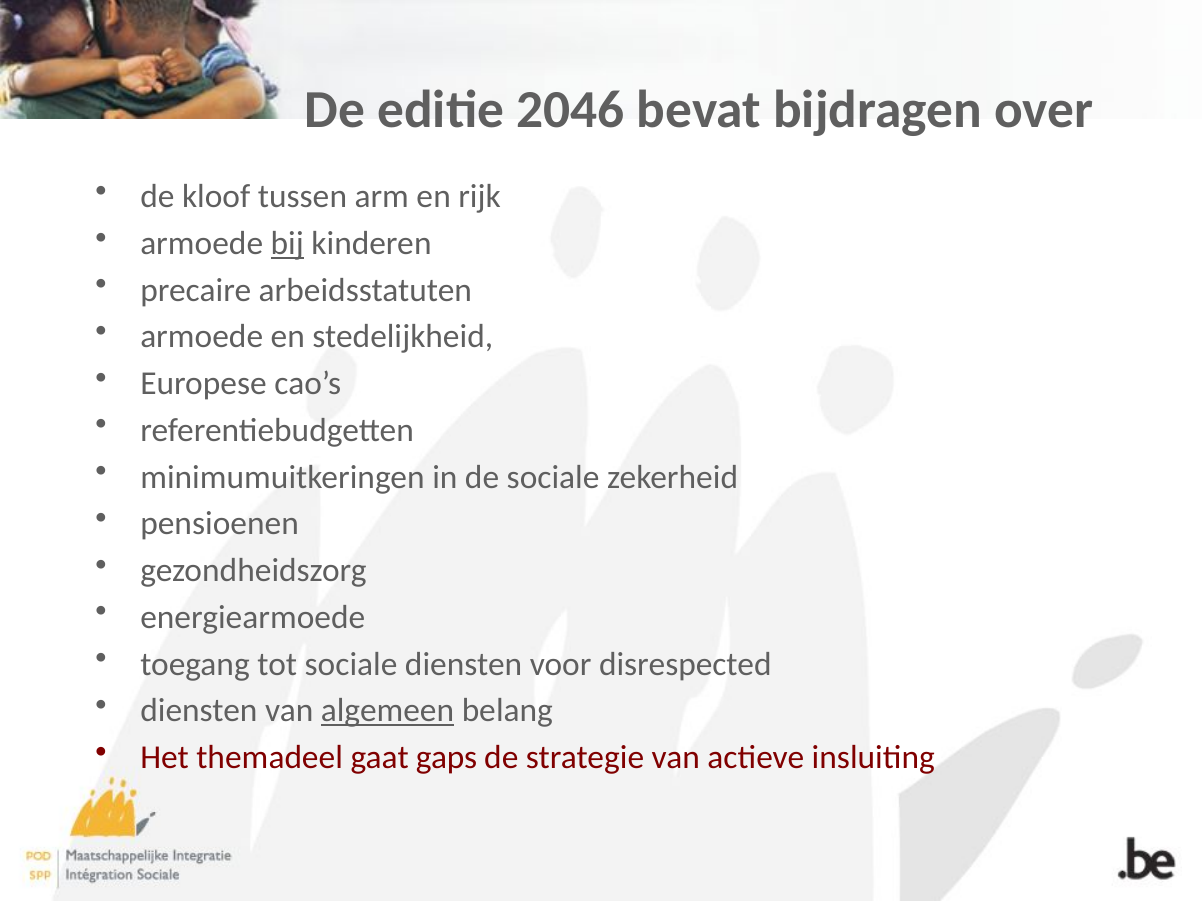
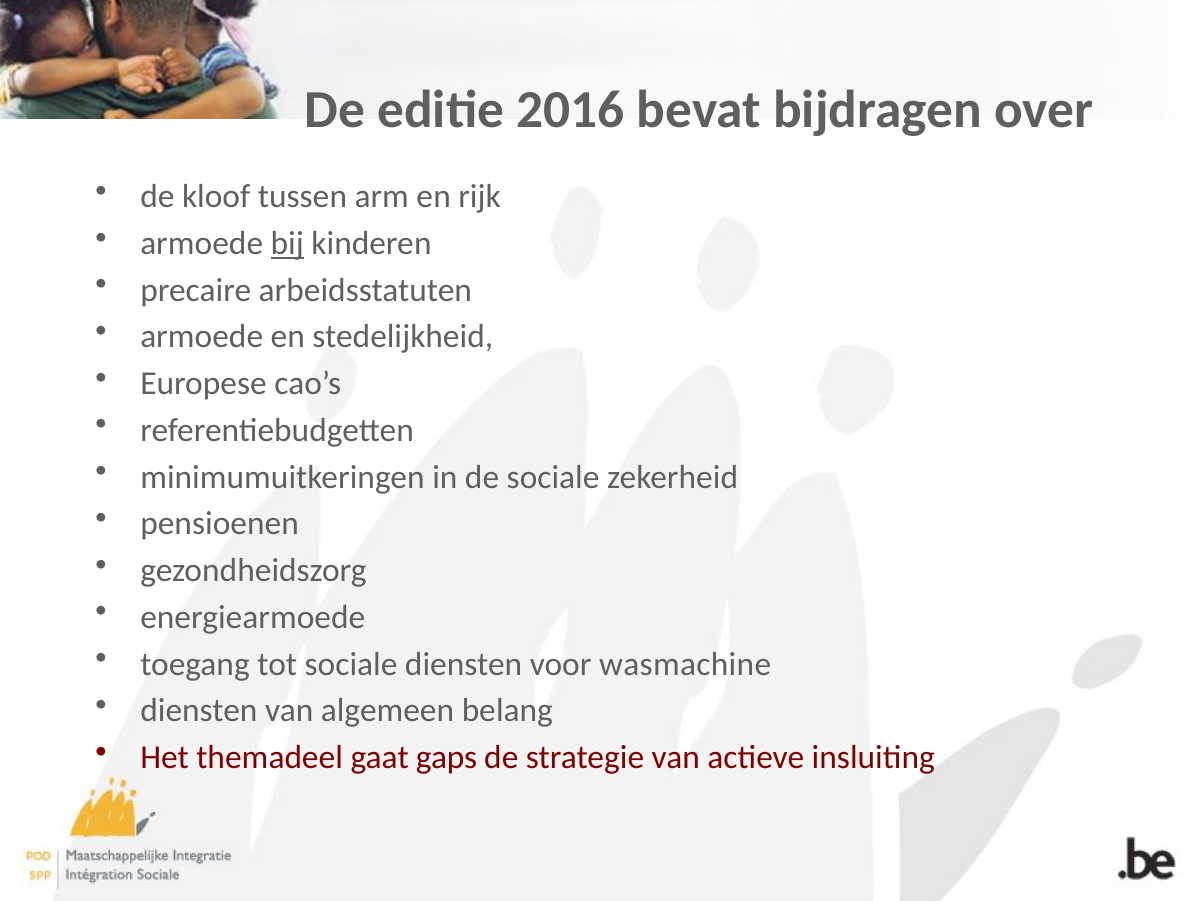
2046: 2046 -> 2016 (570, 110)
disrespected: disrespected -> wasmachine (685, 664)
algemeen underline: present -> none (387, 711)
